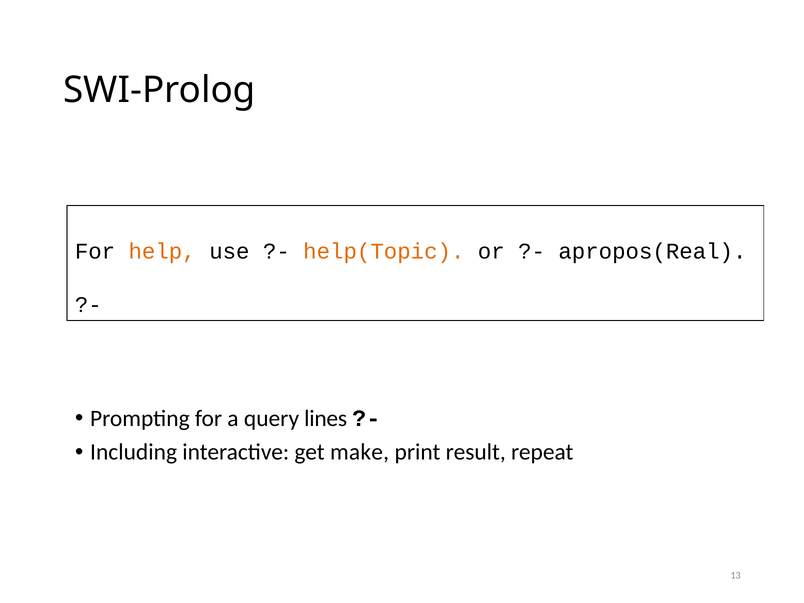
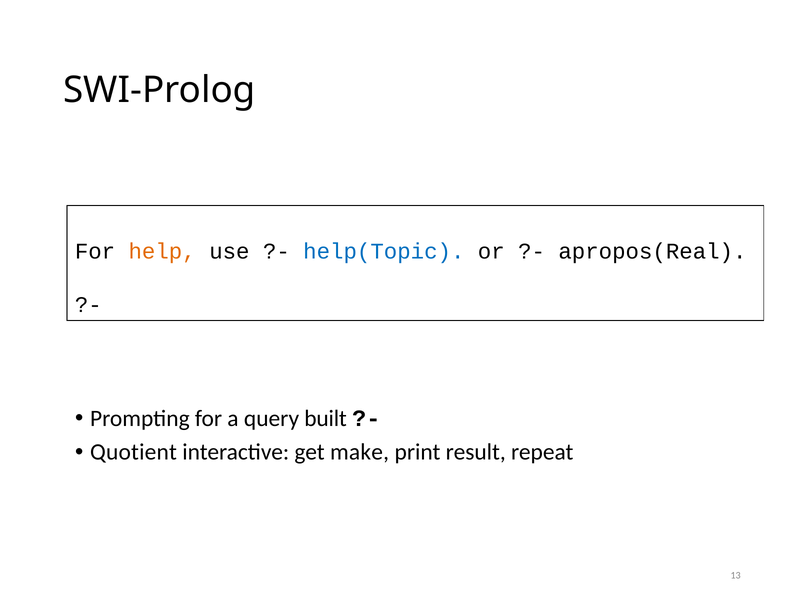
help(Topic colour: orange -> blue (384, 251)
lines: lines -> built (326, 419)
Including: Including -> Quotient (133, 452)
